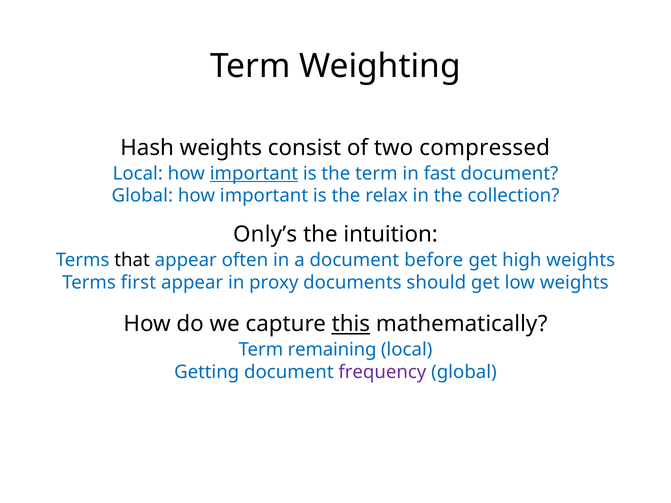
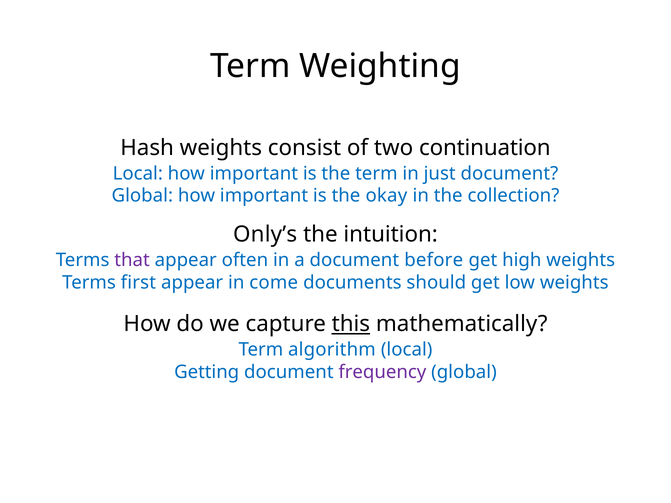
compressed: compressed -> continuation (485, 148)
important underline: present -> none (254, 173)
fast: fast -> just (440, 173)
relax: relax -> okay (386, 196)
that colour: black -> purple (132, 260)
proxy: proxy -> come (274, 283)
remaining: remaining -> algorithm (332, 350)
